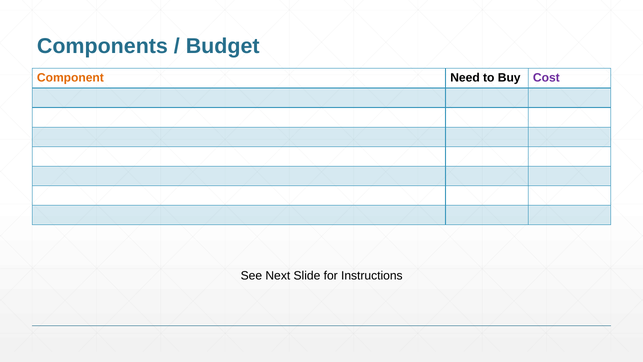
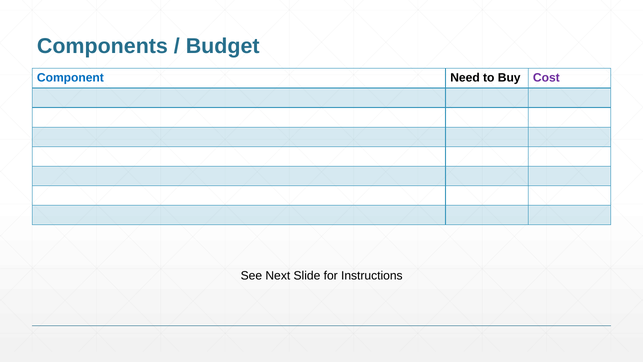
Component colour: orange -> blue (70, 78)
